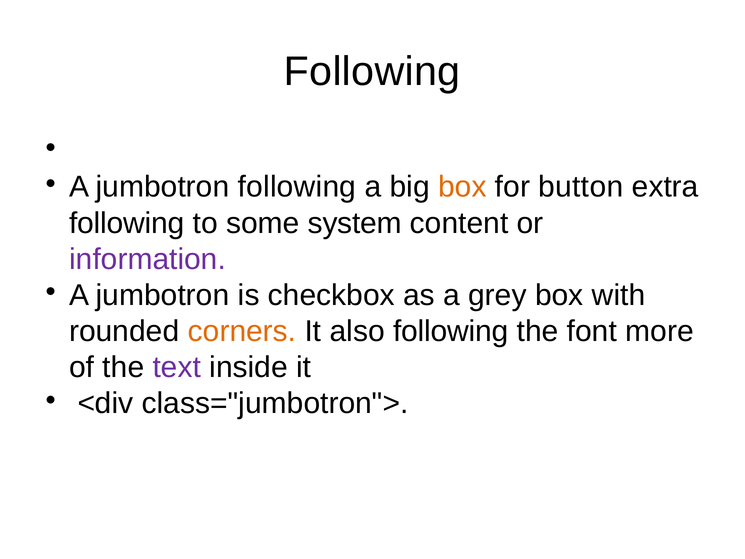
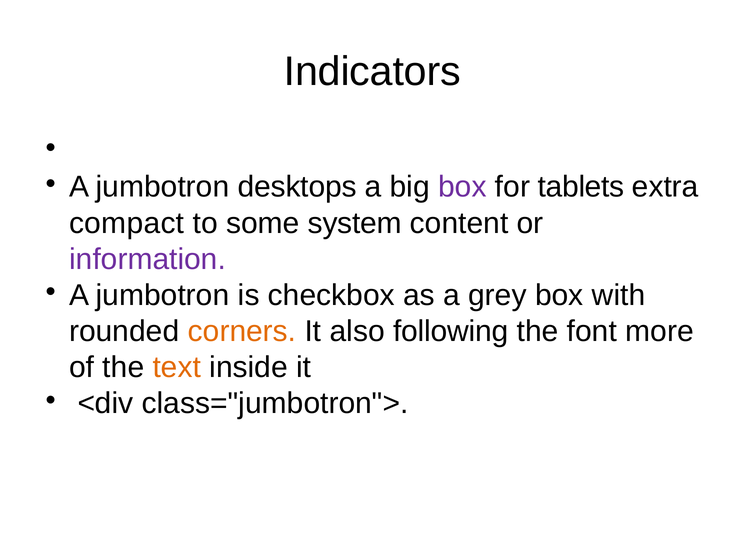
Following: Following -> Indicators (372, 72)
jumbotron following: following -> desktops (297, 187)
box colour: orange -> purple (462, 187)
button: button -> tablets (581, 187)
following: following -> compact (127, 223)
text colour: purple -> orange (177, 367)
